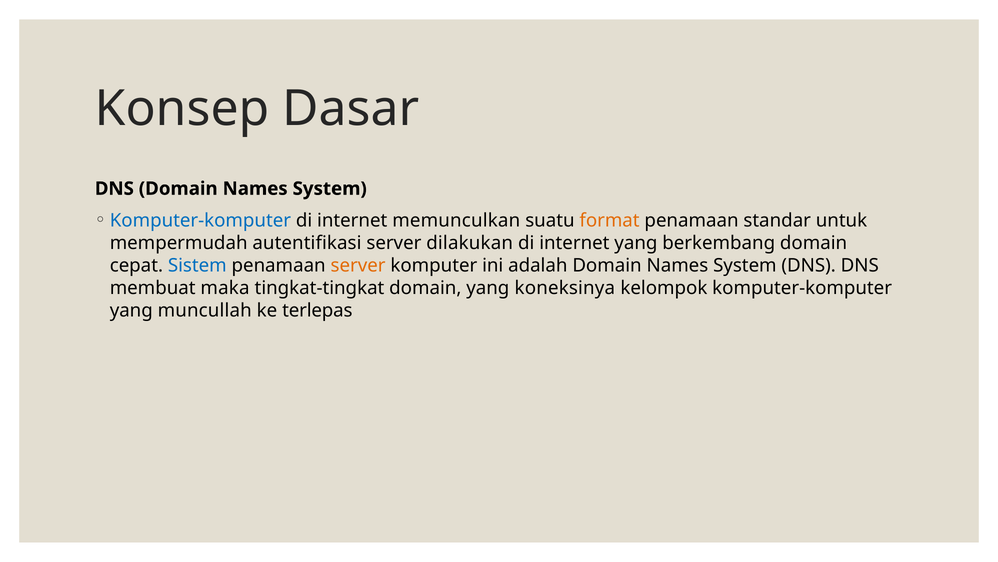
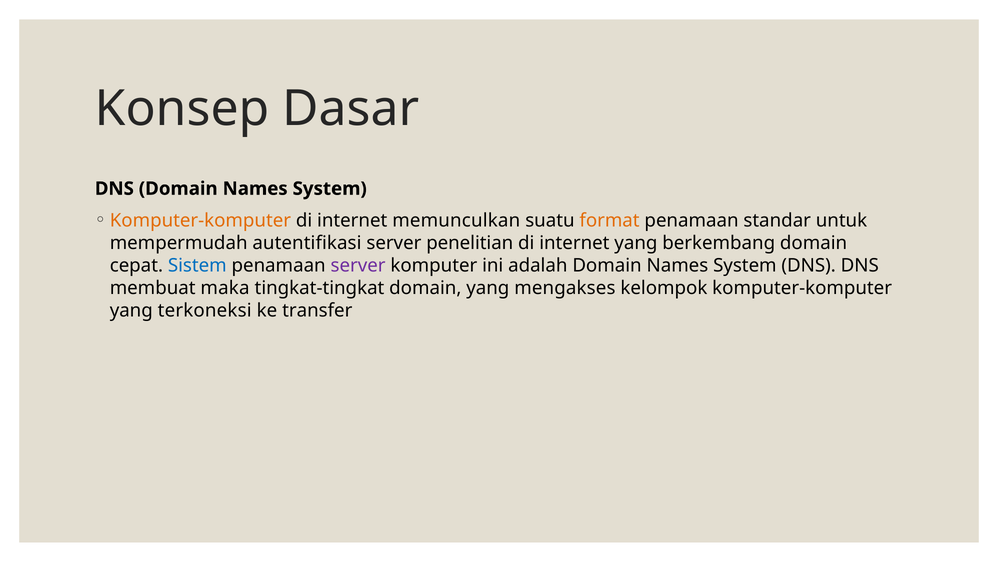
Komputer-komputer colour: blue -> orange (200, 220)
dilakukan: dilakukan -> penelitian (470, 243)
server colour: orange -> purple (358, 265)
koneksinya: koneksinya -> mengakses (565, 288)
muncullah: muncullah -> terkoneksi (205, 310)
terlepas: terlepas -> transfer (317, 310)
